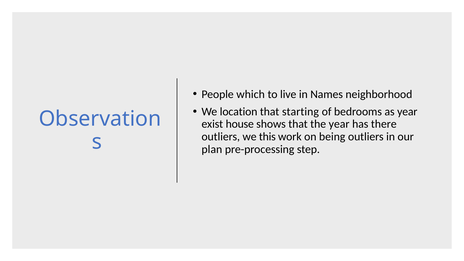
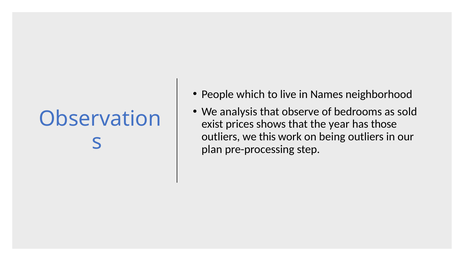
location: location -> analysis (239, 112)
starting: starting -> observe (301, 112)
as year: year -> sold (407, 112)
house: house -> prices (240, 124)
there: there -> those (384, 124)
